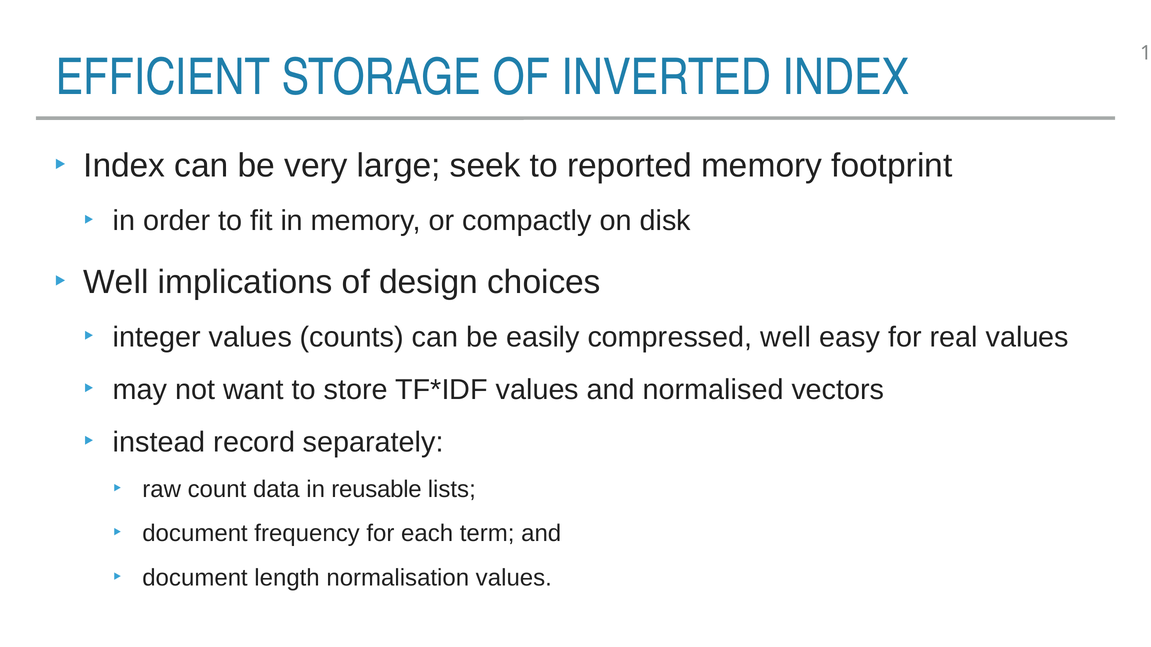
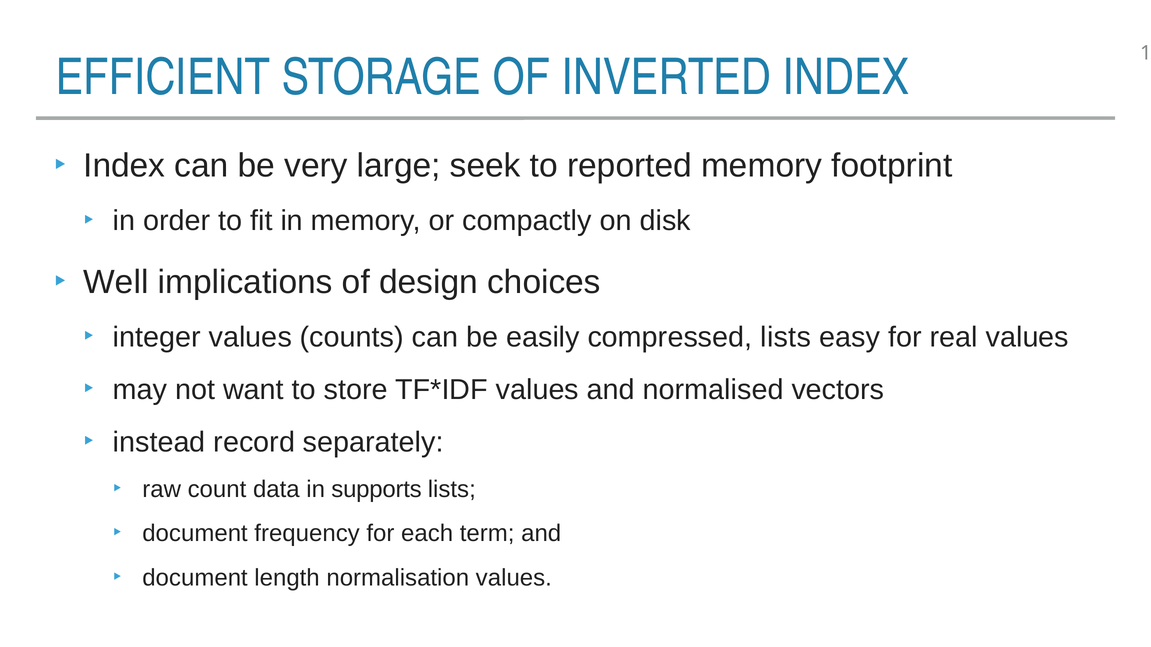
compressed well: well -> lists (786, 337)
reusable: reusable -> supports (377, 489)
